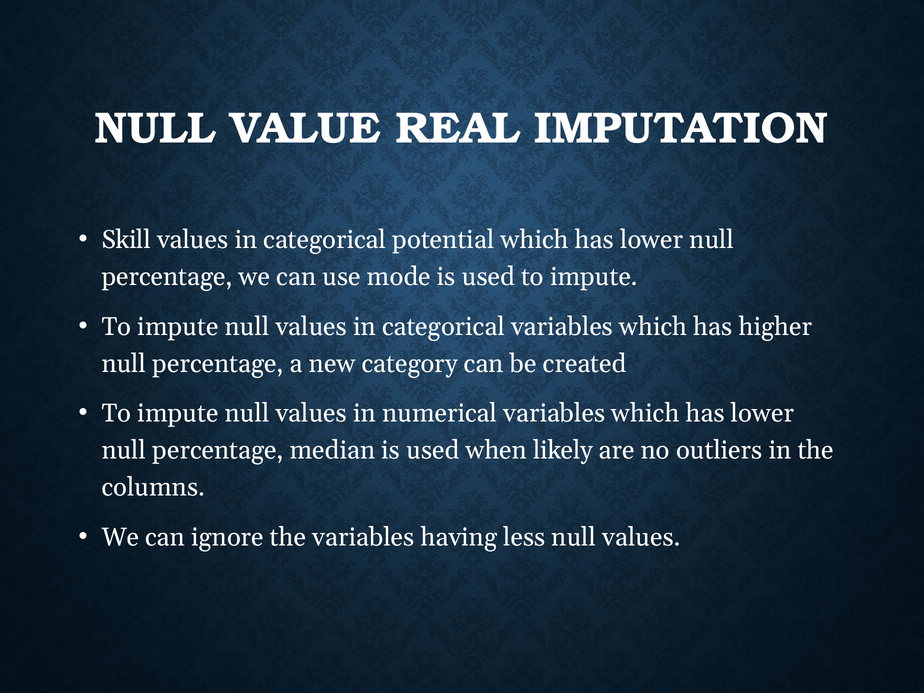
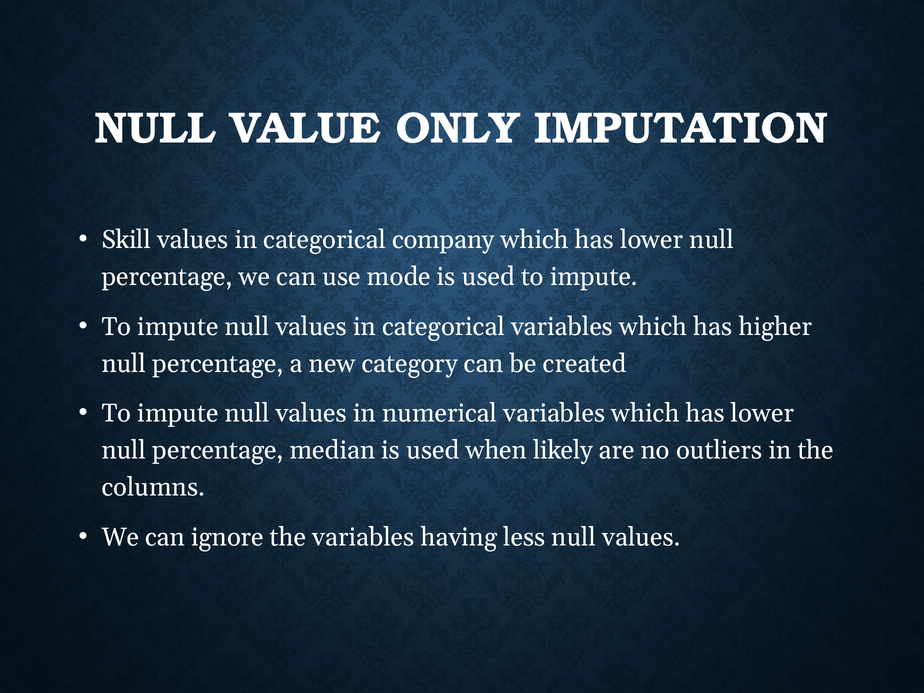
REAL: REAL -> ONLY (458, 128)
potential: potential -> company (444, 240)
